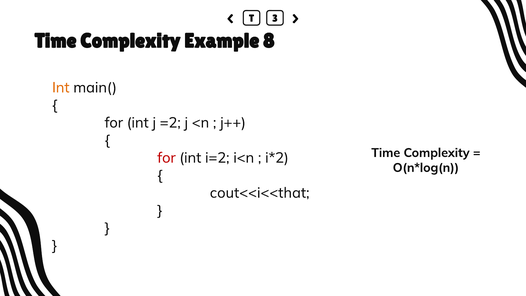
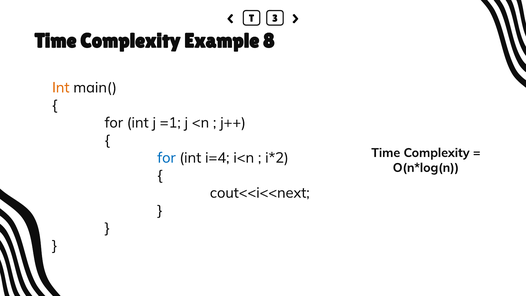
=2: =2 -> =1 (170, 123)
for colour: red -> blue (166, 158)
i=2: i=2 -> i=4 (217, 158)
cout<<i<<that: cout<<i<<that -> cout<<i<<next (260, 193)
